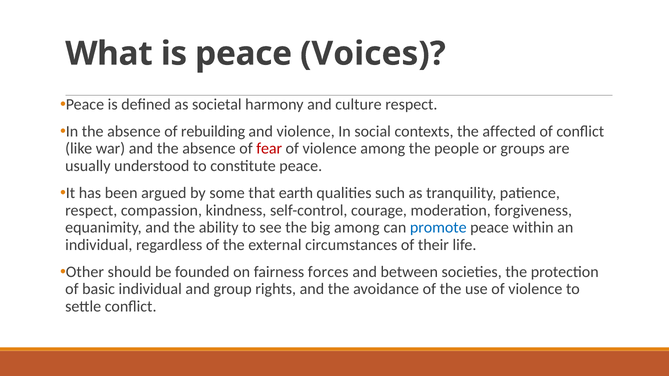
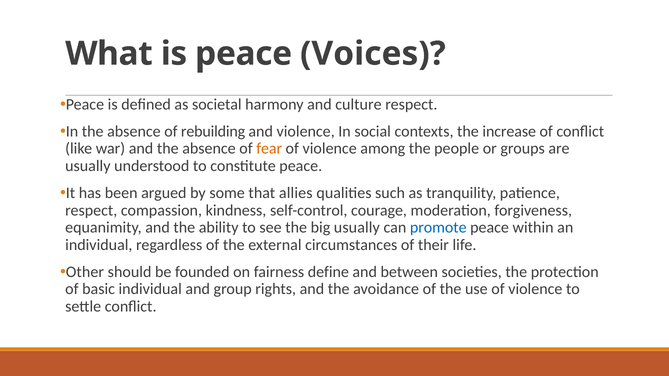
affected: affected -> increase (509, 131)
fear colour: red -> orange (269, 149)
earth: earth -> allies (296, 193)
big among: among -> usually (357, 228)
forces: forces -> define (328, 272)
